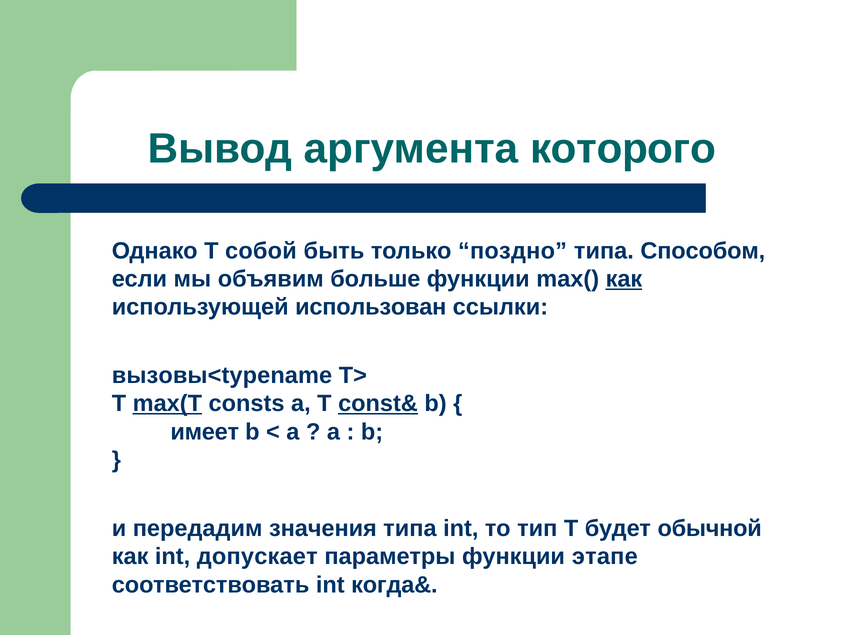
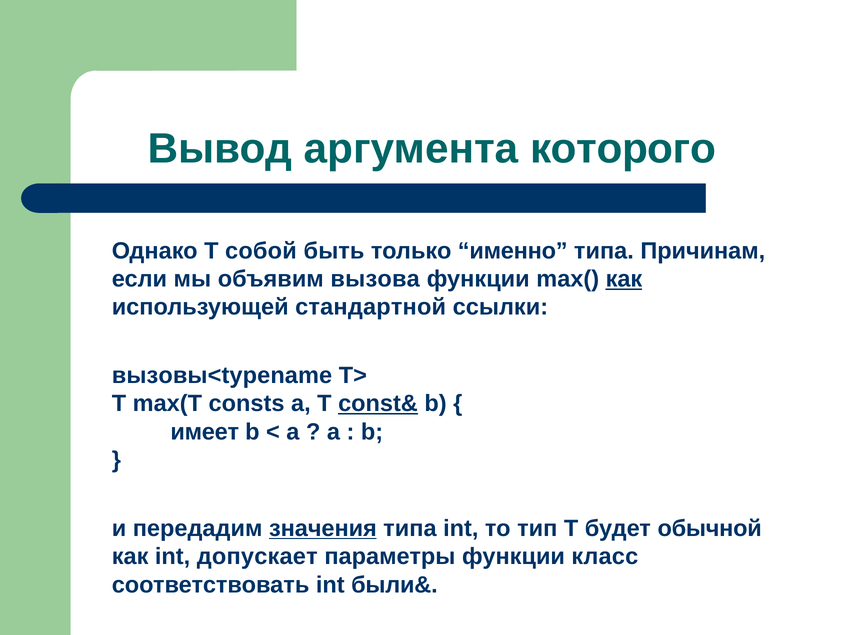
поздно: поздно -> именно (513, 251)
Способом: Способом -> Причинам (703, 251)
больше: больше -> вызова (375, 279)
использован: использован -> стандартной (371, 307)
max(T underline: present -> none (167, 404)
значения underline: none -> present (323, 529)
этапе: этапе -> класс (605, 557)
когда&: когда& -> были& (394, 585)
